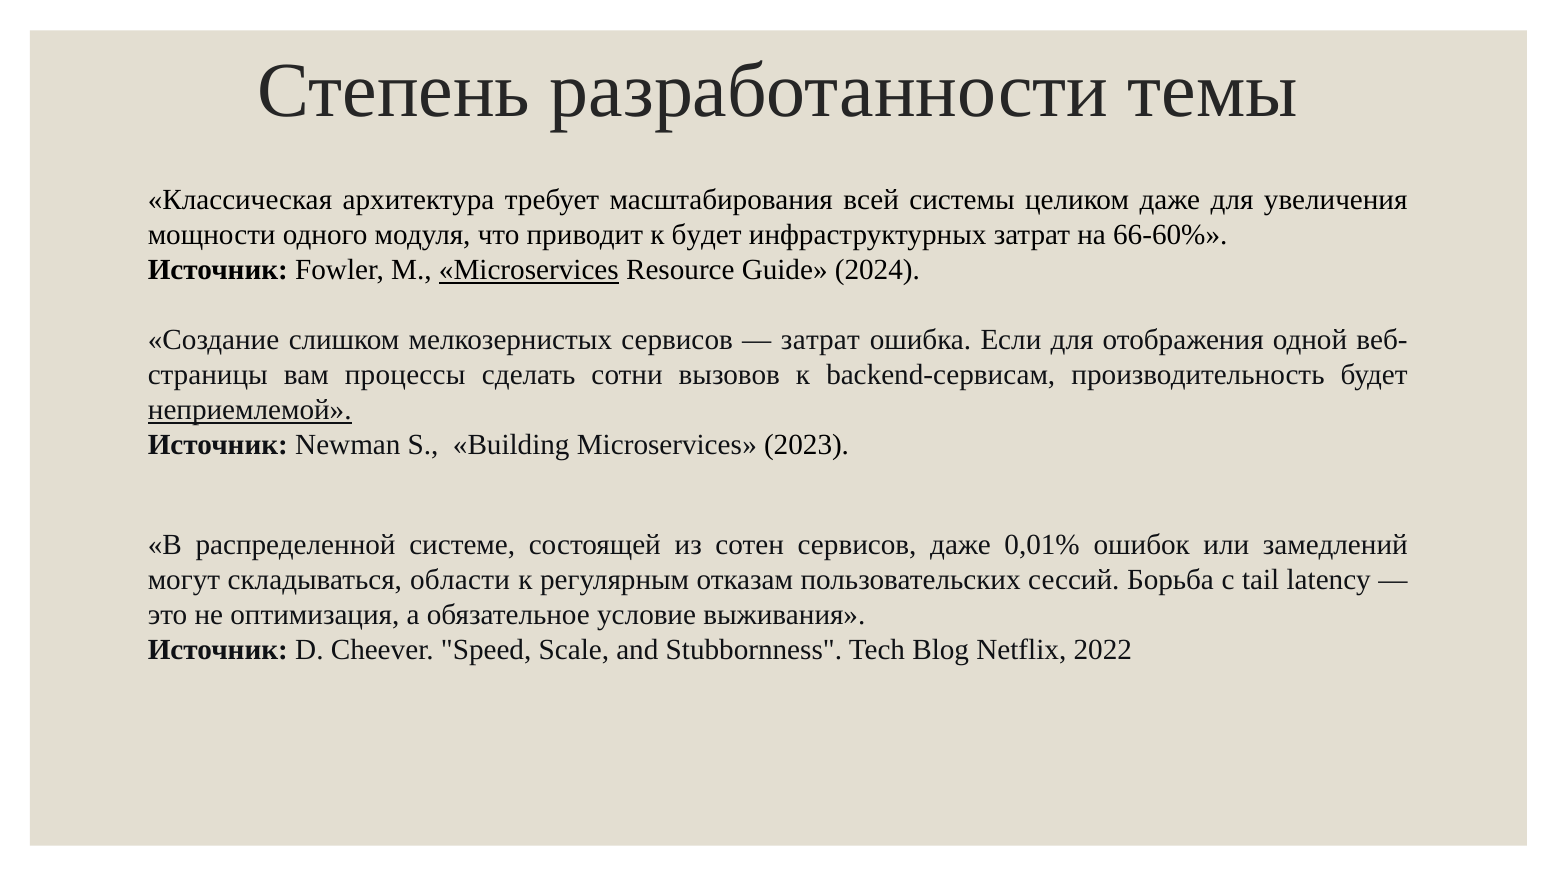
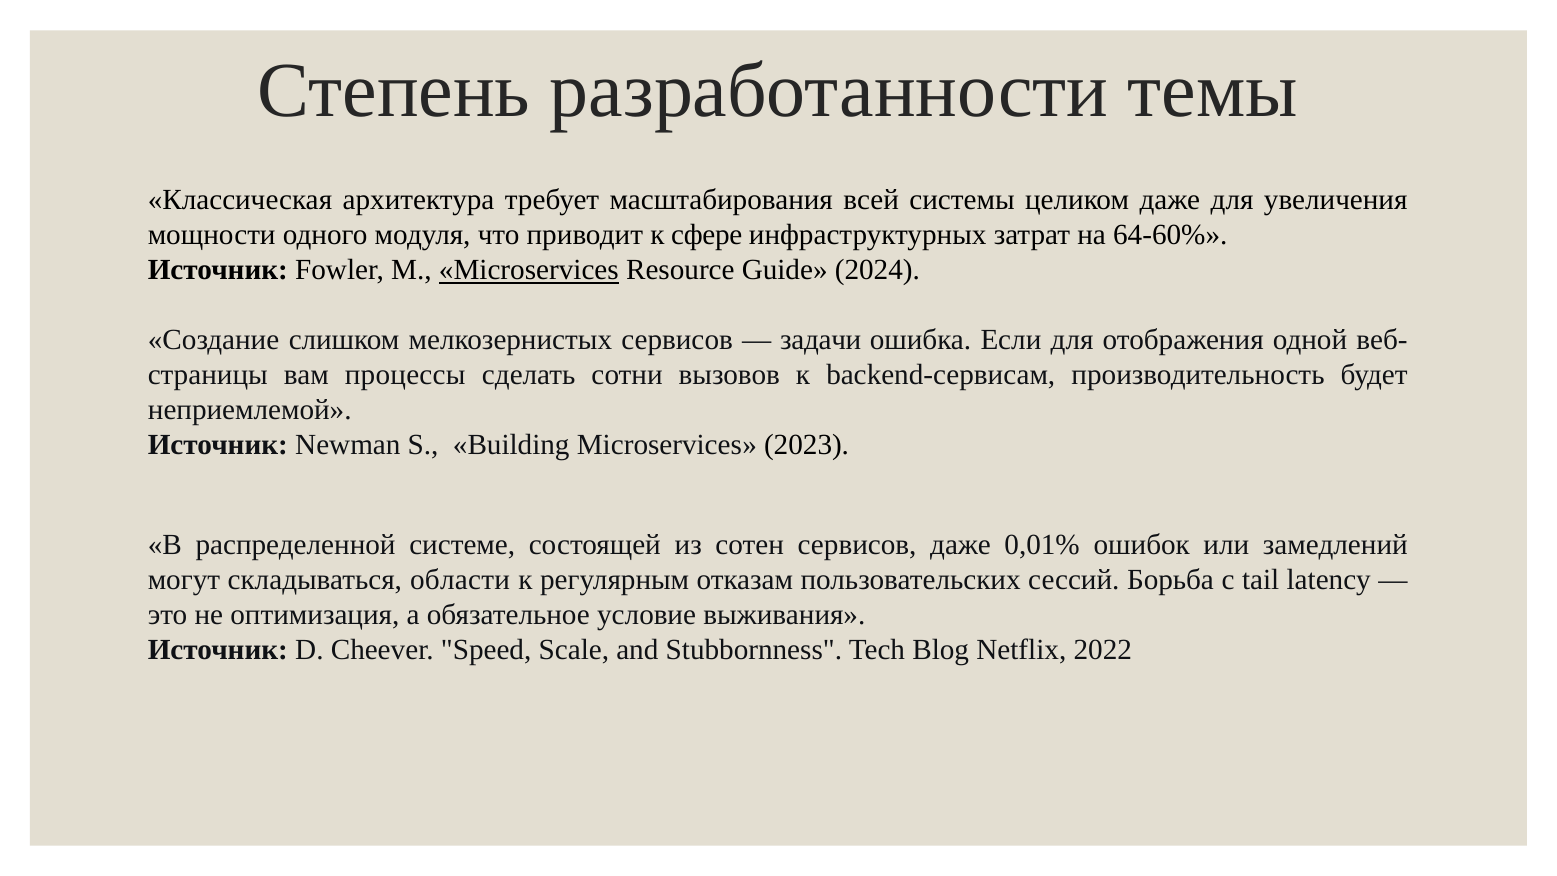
к будет: будет -> сфере (707, 235)
66-60%: 66-60% -> 64-60% (1170, 235)
затрат: затрат -> задачи (821, 340)
неприемлемой underline: present -> none (250, 410)
